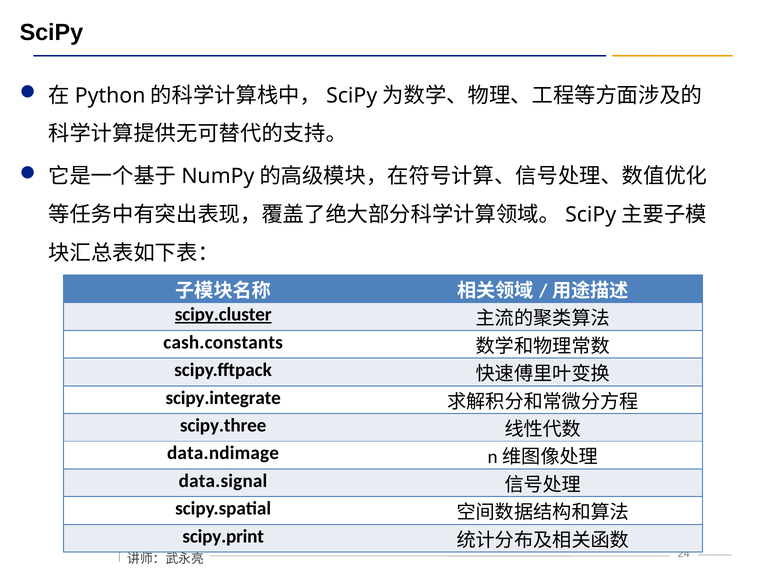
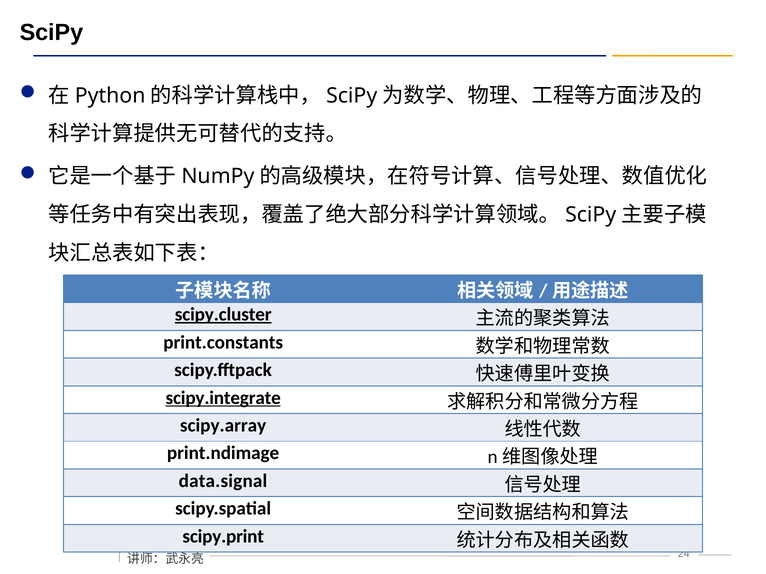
cash.constants: cash.constants -> print.constants (223, 343)
scipy.integrate underline: none -> present (223, 398)
scipy.three: scipy.three -> scipy.array (223, 426)
data.ndimage: data.ndimage -> print.ndimage (223, 454)
